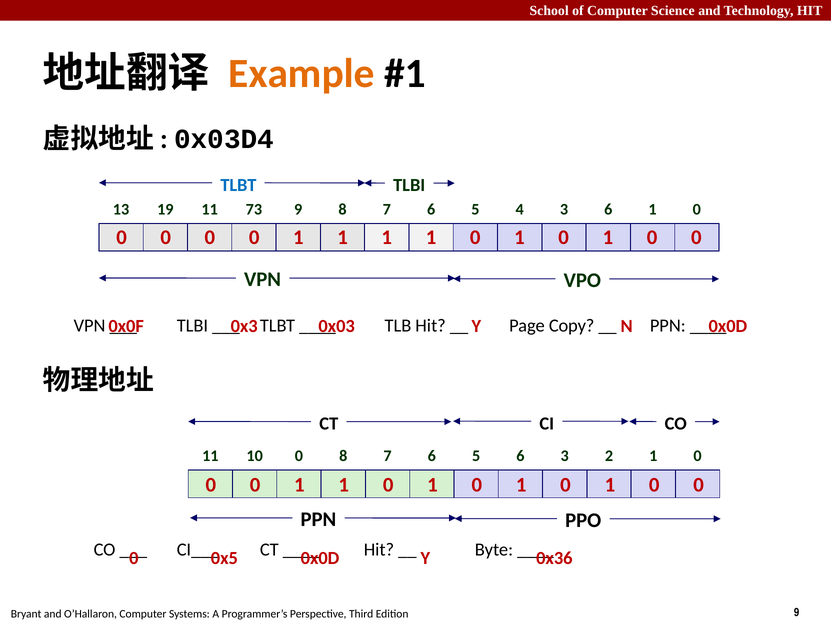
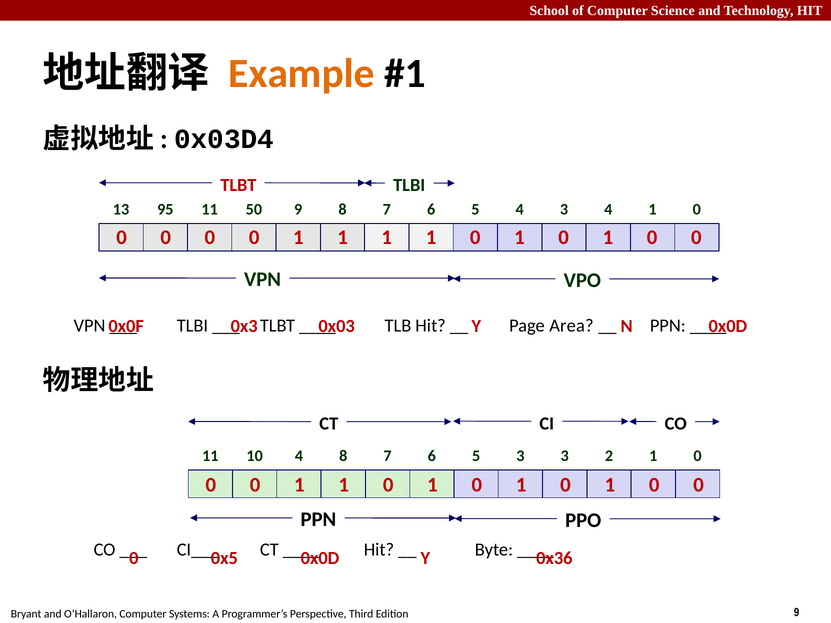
TLBT colour: blue -> red (238, 185)
19: 19 -> 95 (165, 209)
73: 73 -> 50 (254, 209)
3 6: 6 -> 4 (608, 209)
Copy: Copy -> Area (571, 326)
10 0: 0 -> 4 (299, 456)
5 6: 6 -> 3 (520, 456)
